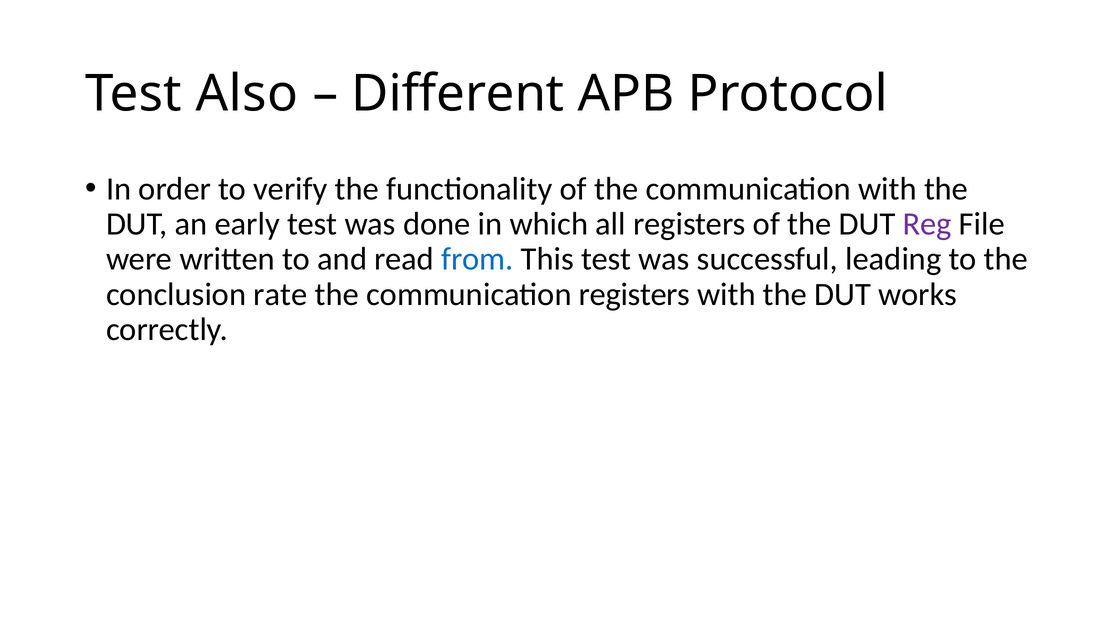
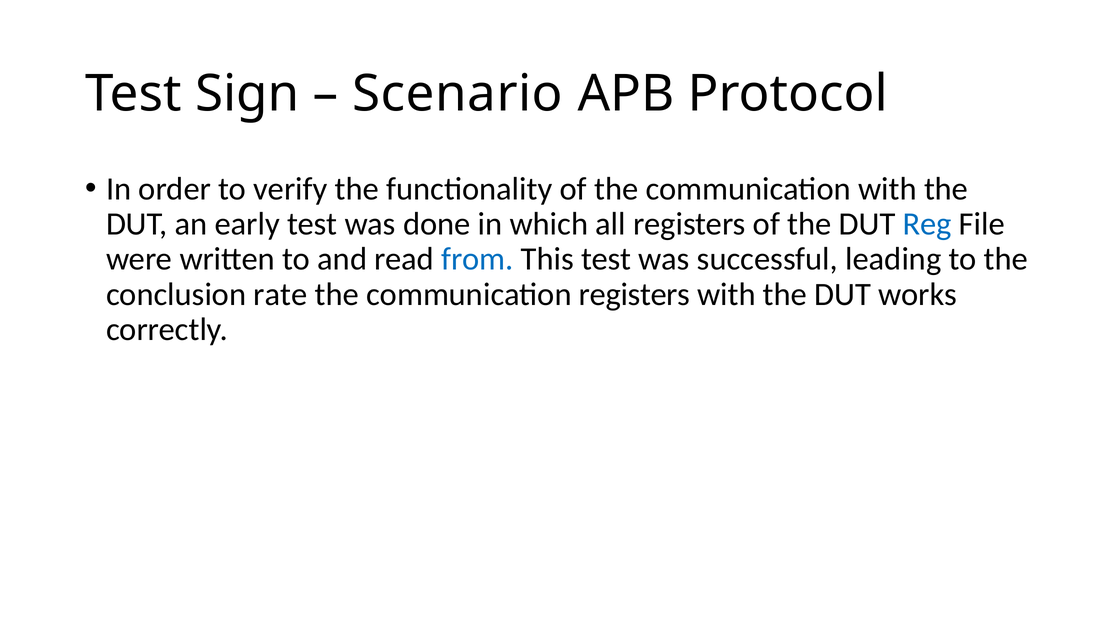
Also: Also -> Sign (247, 94)
Different: Different -> Scenario (458, 94)
Reg colour: purple -> blue (927, 224)
